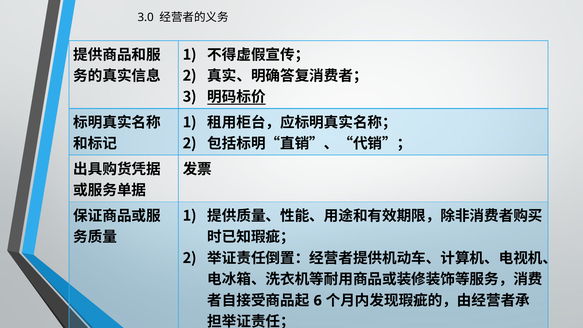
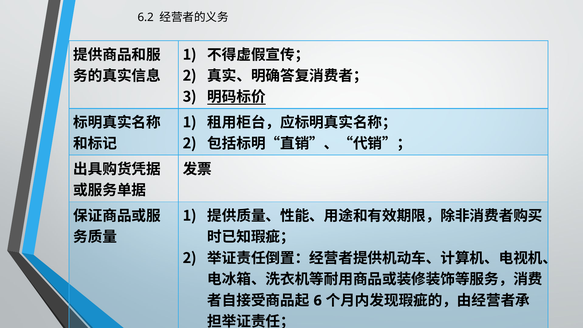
3.0: 3.0 -> 6.2 (146, 17)
